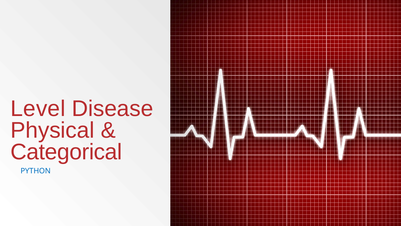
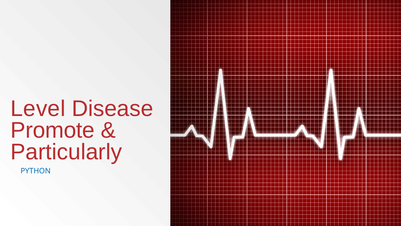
Physical: Physical -> Promote (53, 130)
Categorical: Categorical -> Particularly (66, 152)
